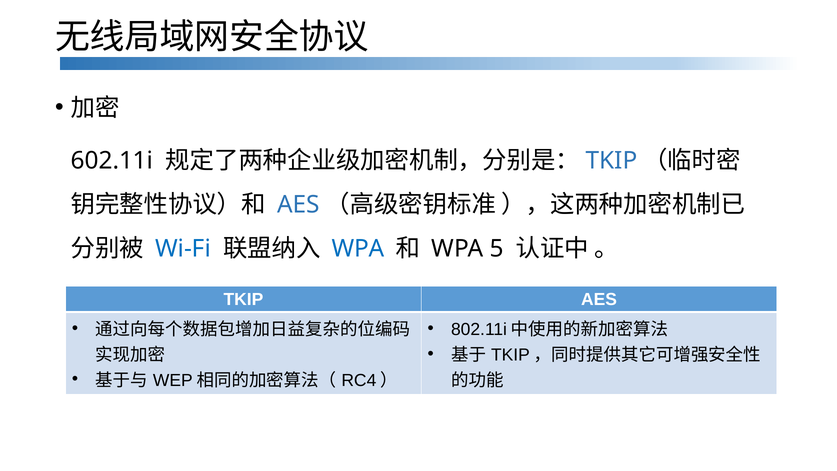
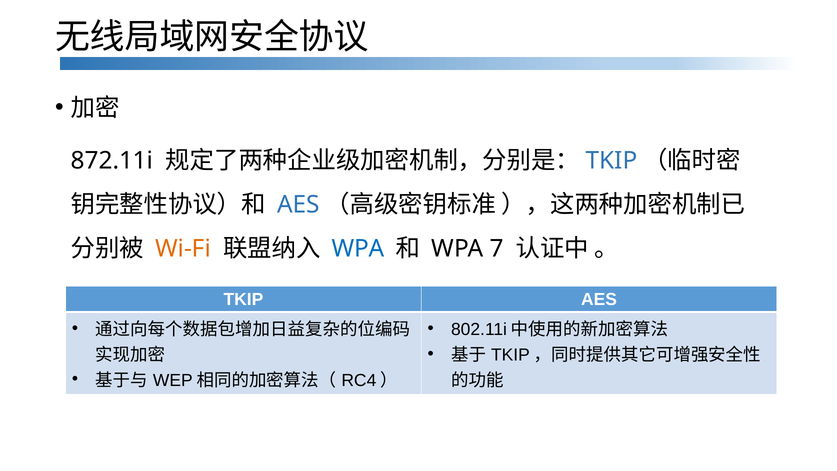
602.11i: 602.11i -> 872.11i (112, 161)
Wi-Fi colour: blue -> orange (183, 249)
5: 5 -> 7 (497, 249)
